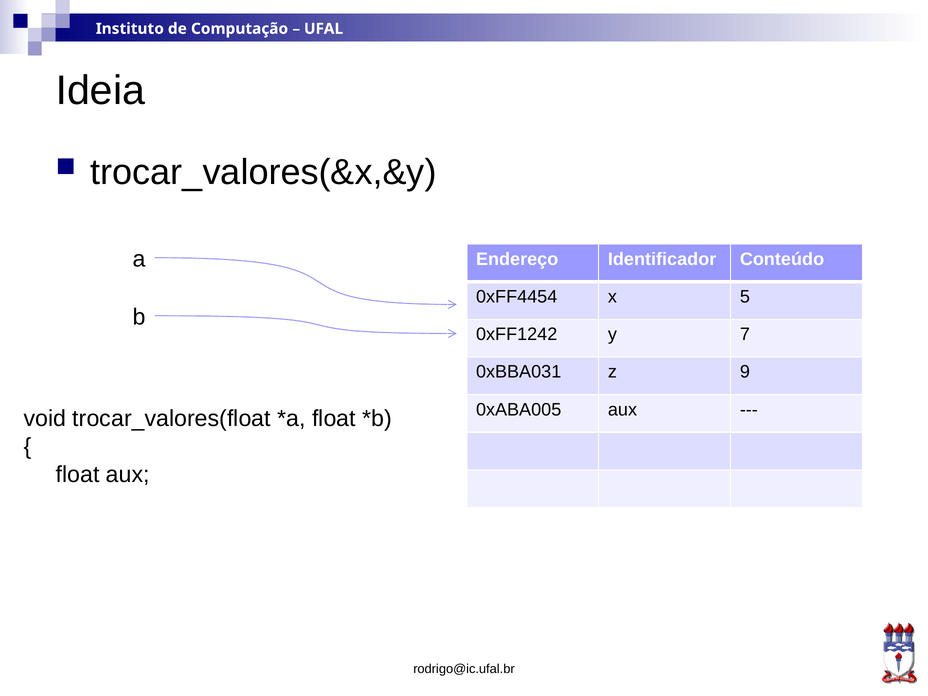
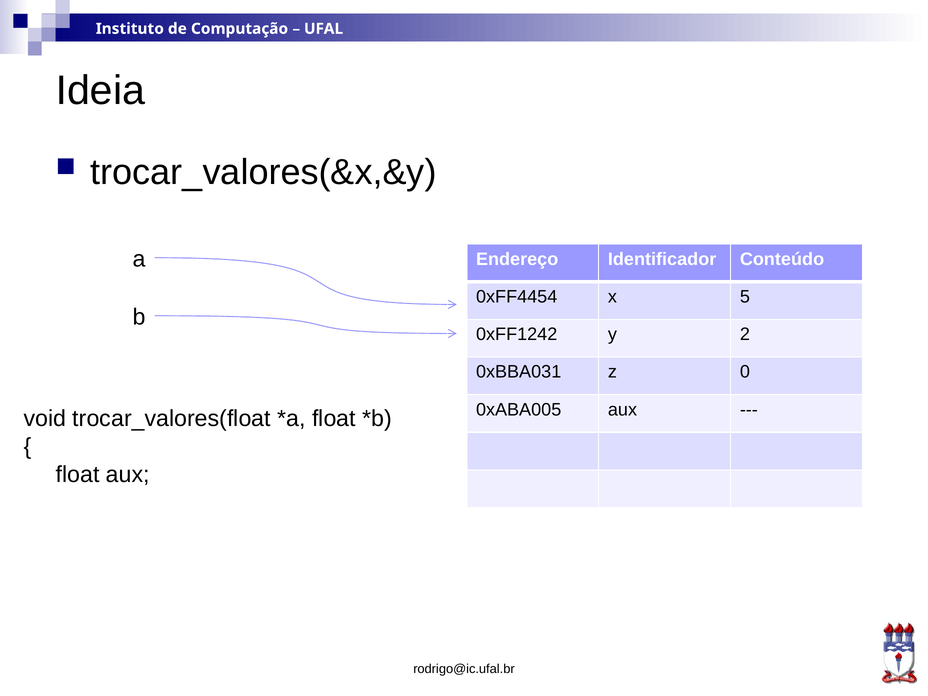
7: 7 -> 2 (745, 334)
9: 9 -> 0 (745, 372)
